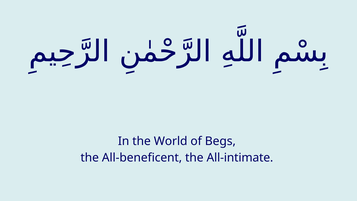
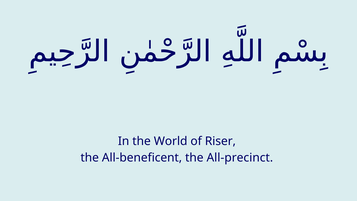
Begs: Begs -> Riser (220, 141)
All-intimate: All-intimate -> All-precinct (240, 158)
